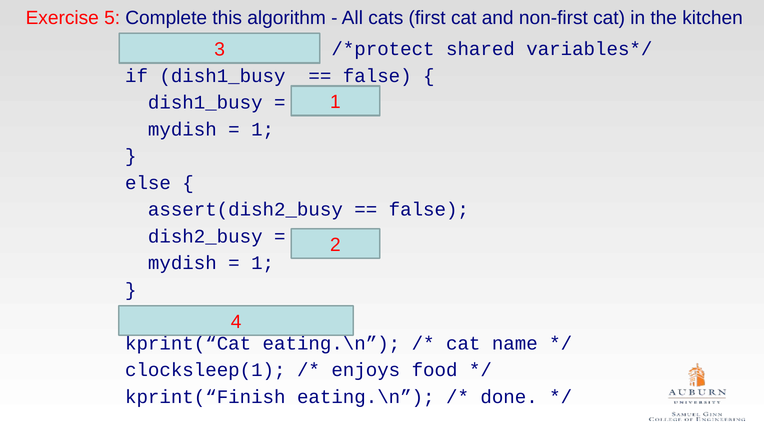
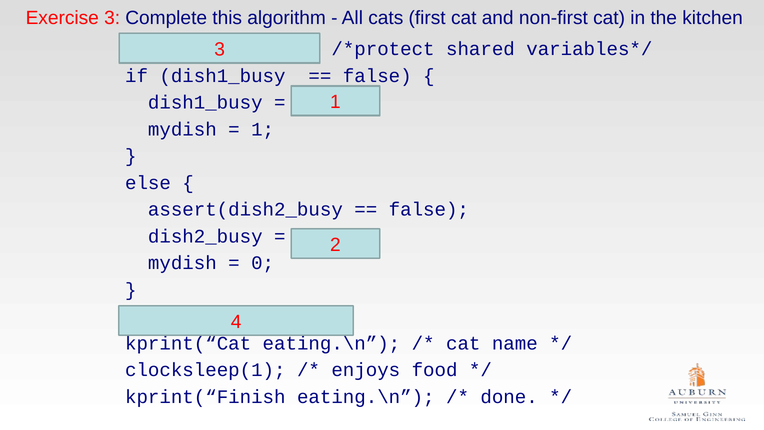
Exercise 5: 5 -> 3 (112, 18)
1: 1 -> 0 (263, 263)
